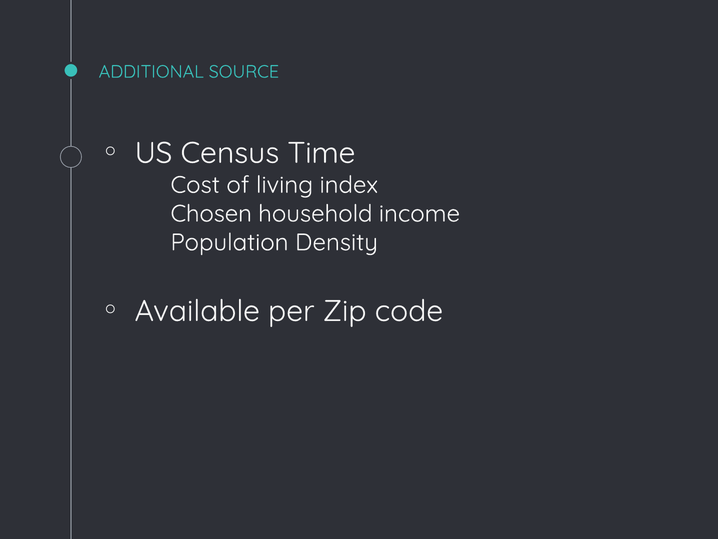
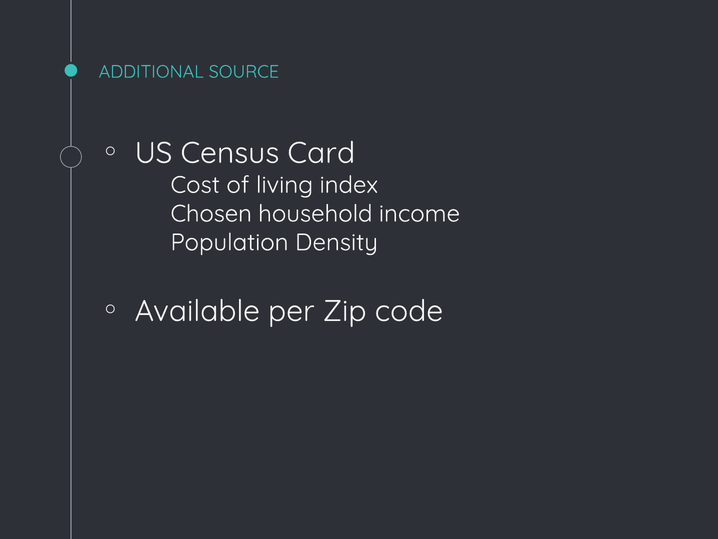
Time: Time -> Card (321, 153)
